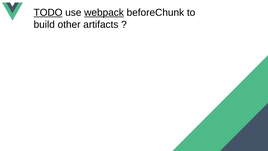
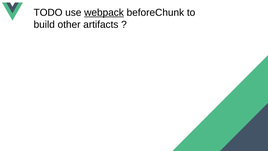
TODO underline: present -> none (48, 13)
